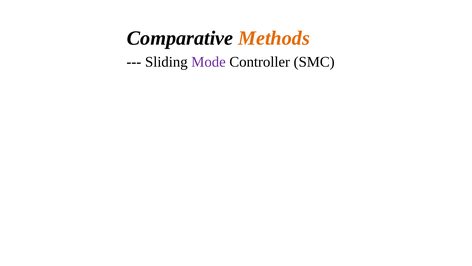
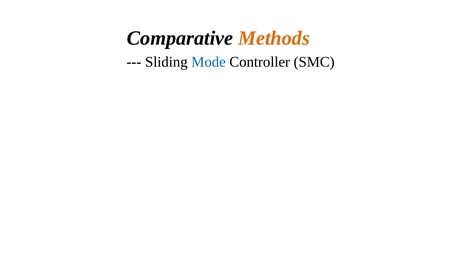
Mode colour: purple -> blue (209, 62)
